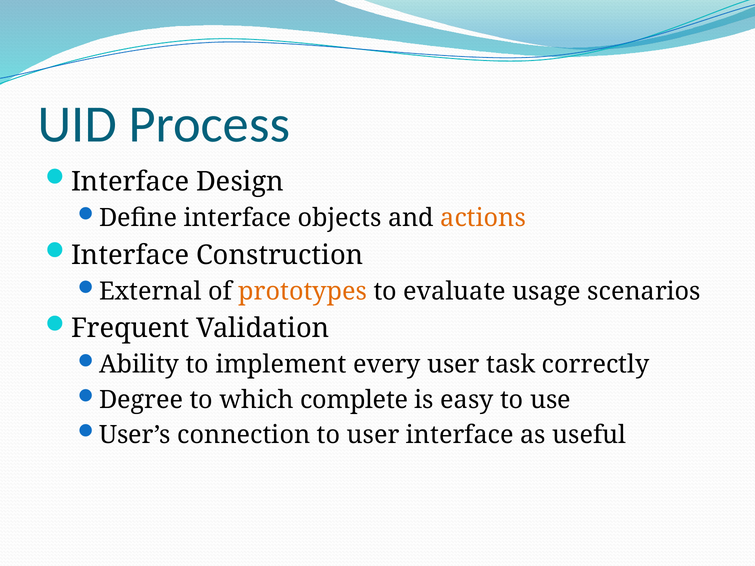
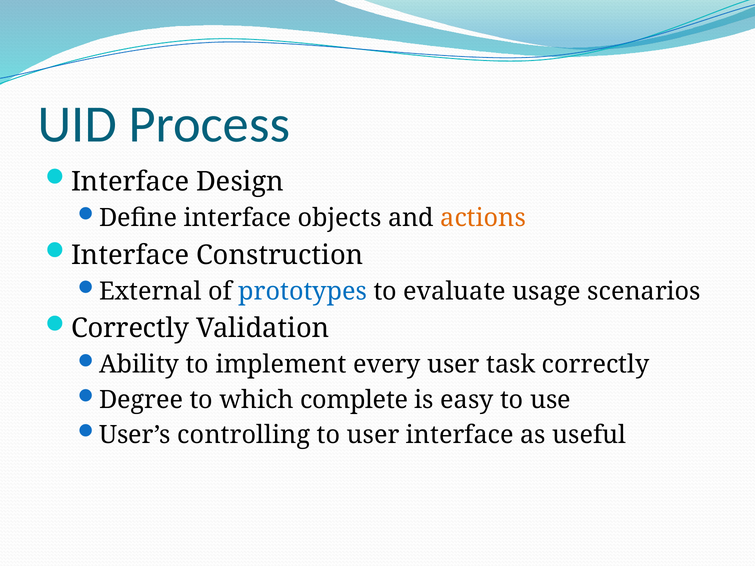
prototypes colour: orange -> blue (303, 291)
Frequent: Frequent -> Correctly (130, 328)
connection: connection -> controlling (244, 435)
